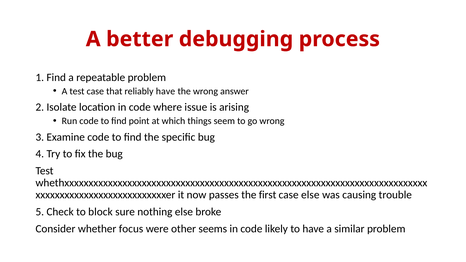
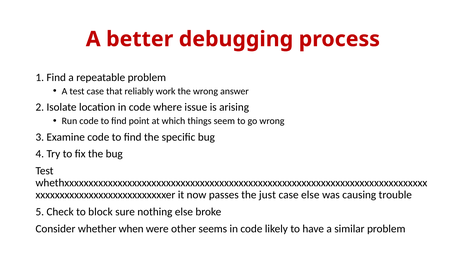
reliably have: have -> work (166, 91)
first: first -> just (267, 195)
focus: focus -> when (131, 229)
